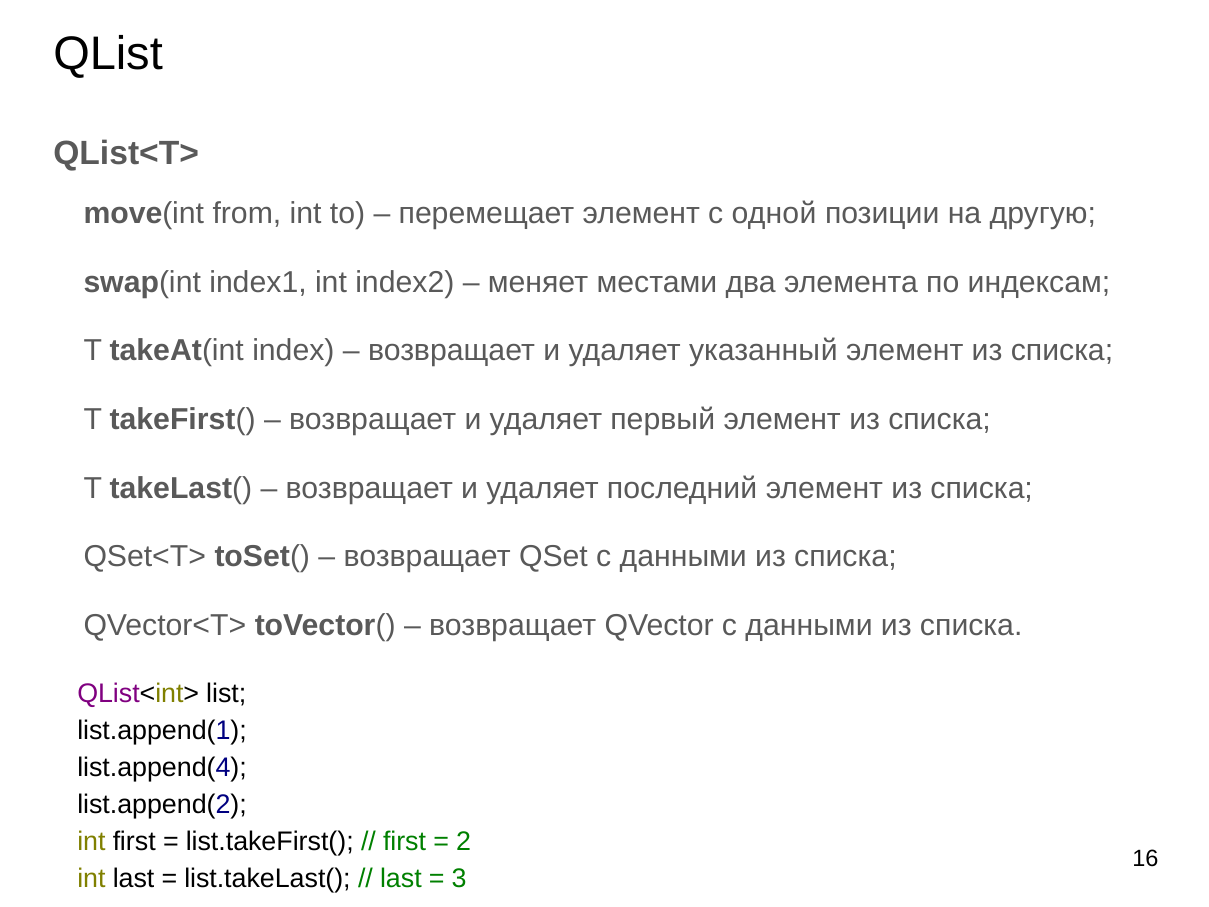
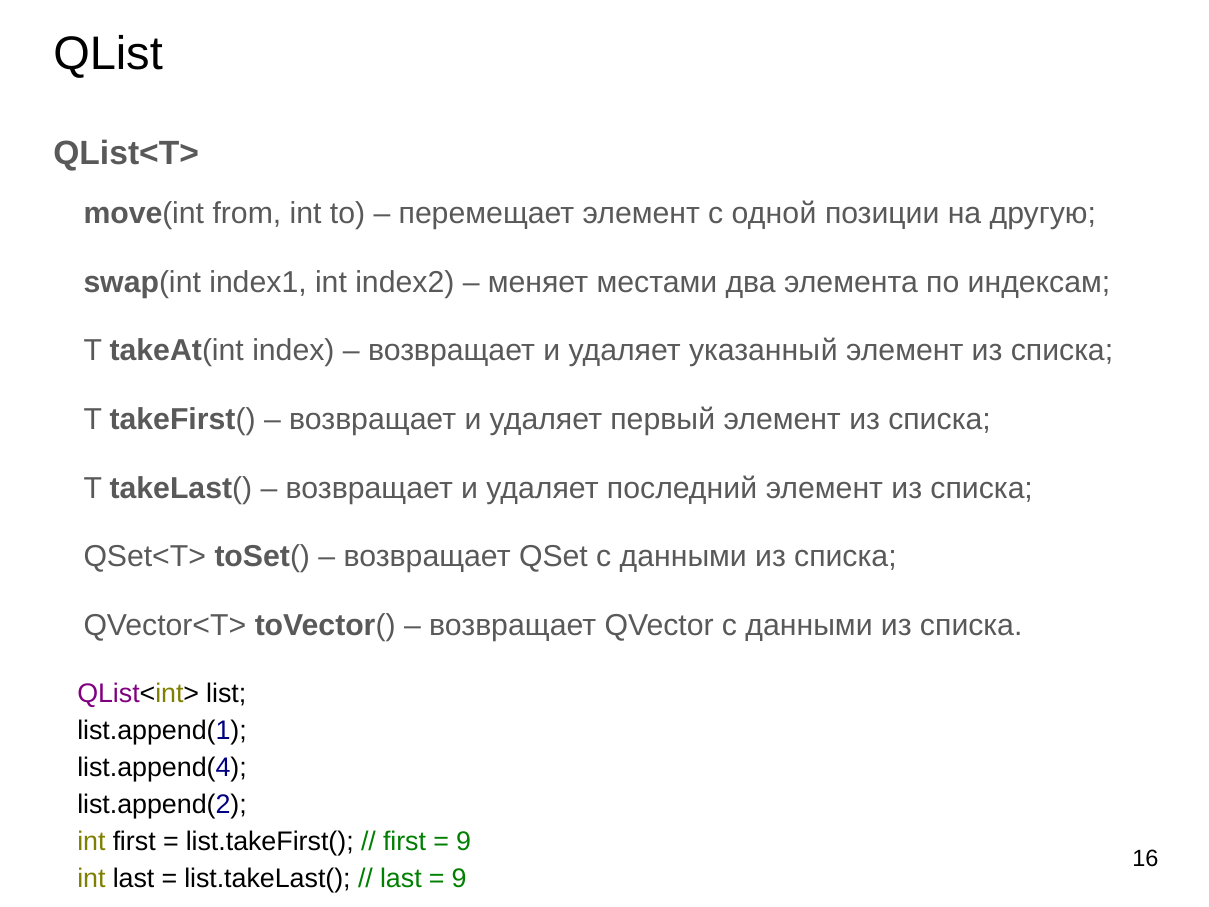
2: 2 -> 9 (464, 841)
3: 3 -> 9 (459, 878)
